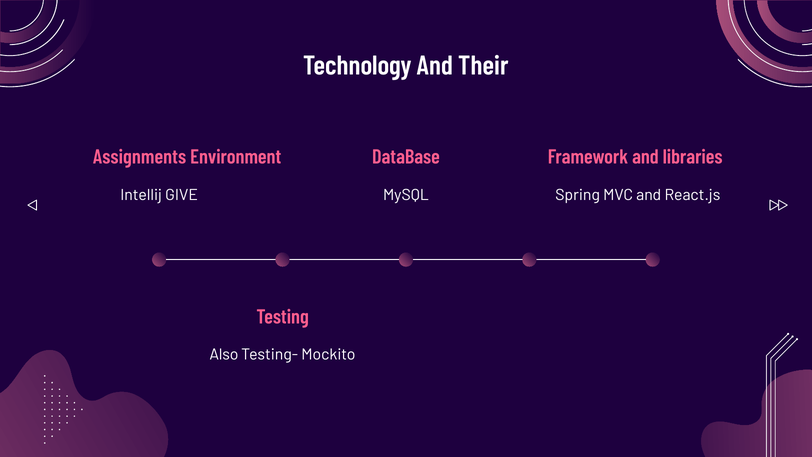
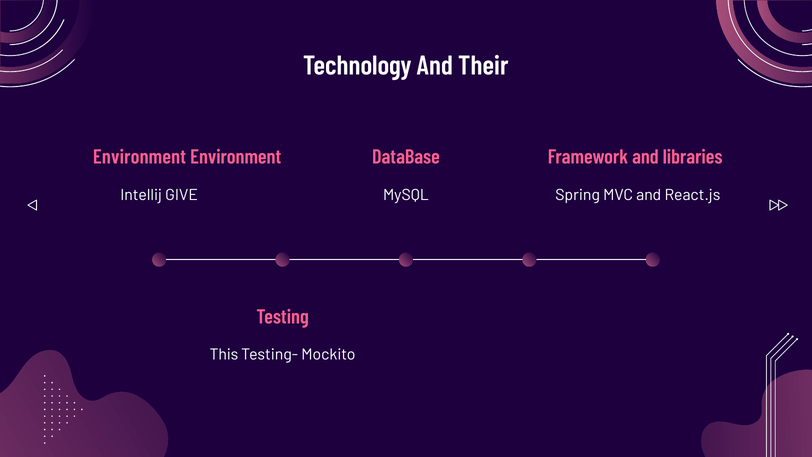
Assignments: Assignments -> Environment (140, 157)
Also: Also -> This (224, 354)
